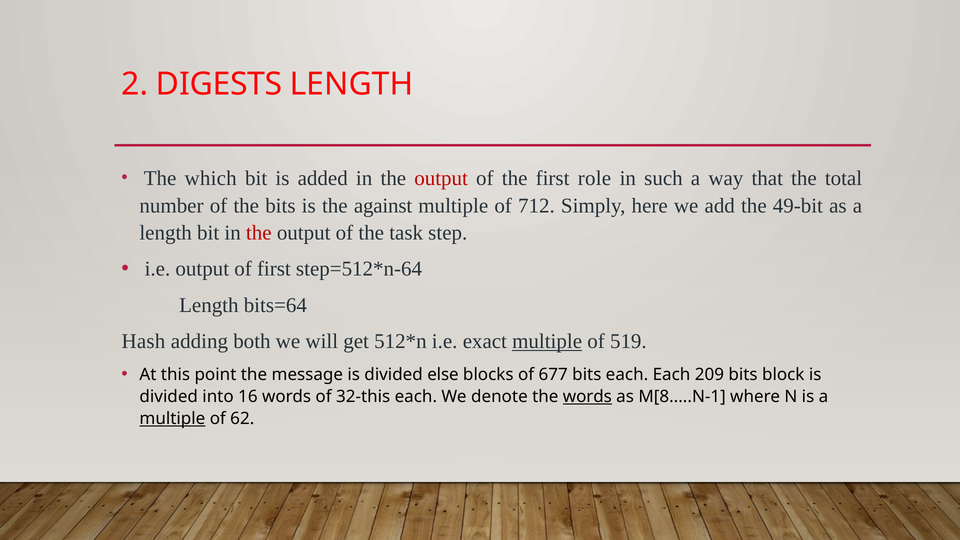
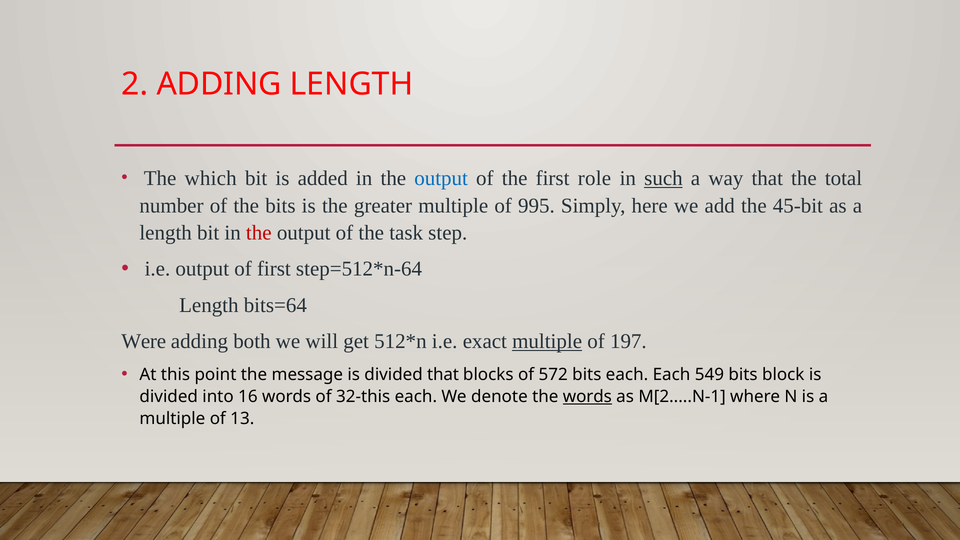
2 DIGESTS: DIGESTS -> ADDING (219, 84)
output colour: red -> blue (441, 178)
such underline: none -> present (663, 178)
against: against -> greater (383, 206)
712: 712 -> 995 (536, 206)
49-bit: 49-bit -> 45-bit (798, 206)
Hash: Hash -> Were (144, 341)
519: 519 -> 197 (628, 341)
divided else: else -> that (443, 375)
677: 677 -> 572 (553, 375)
209: 209 -> 549 (709, 375)
M[8.....N-1: M[8.....N-1 -> M[2.....N-1 (682, 397)
multiple underline: present -> none (172, 419)
62: 62 -> 13 (242, 419)
